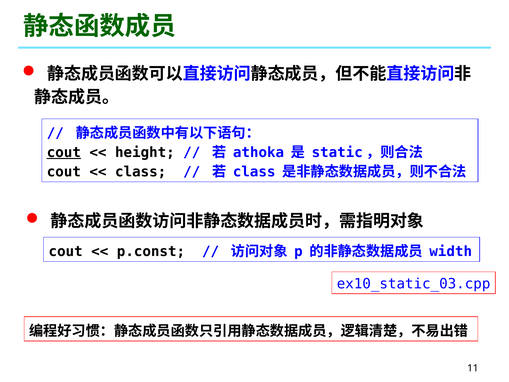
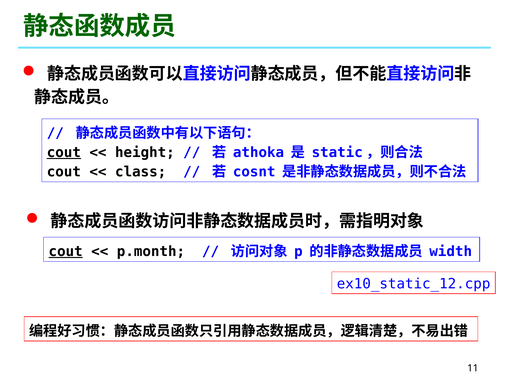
class: class -> cosnt (254, 172)
cout underline: none -> present (66, 251)
p.const: p.const -> p.month (151, 251)
ex10_static_03.cpp: ex10_static_03.cpp -> ex10_static_12.cpp (414, 284)
